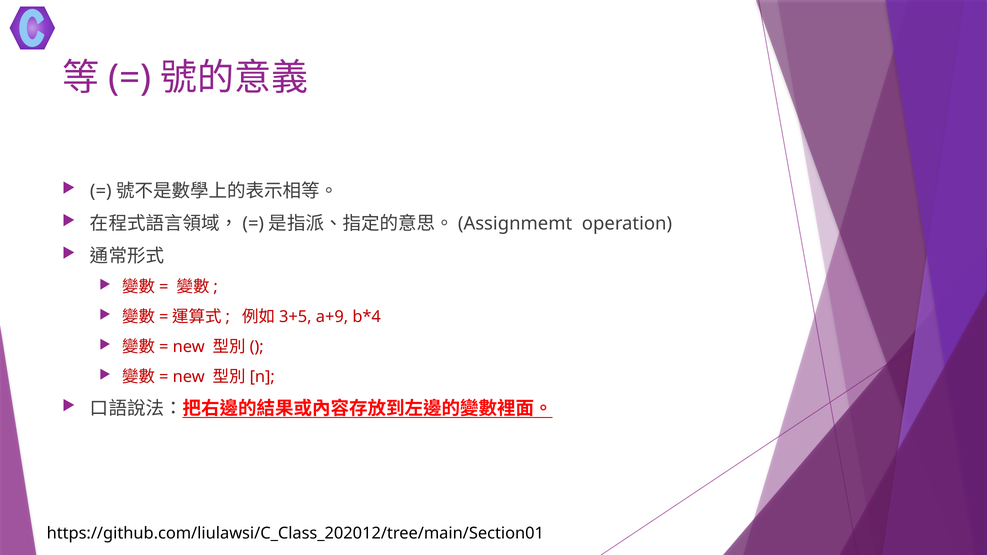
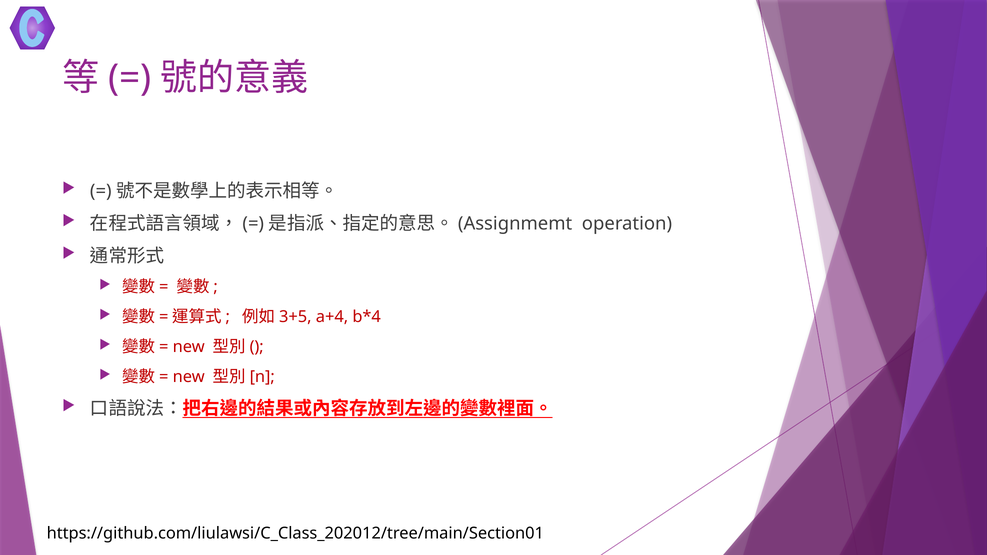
a+9: a+9 -> a+4 (332, 317)
